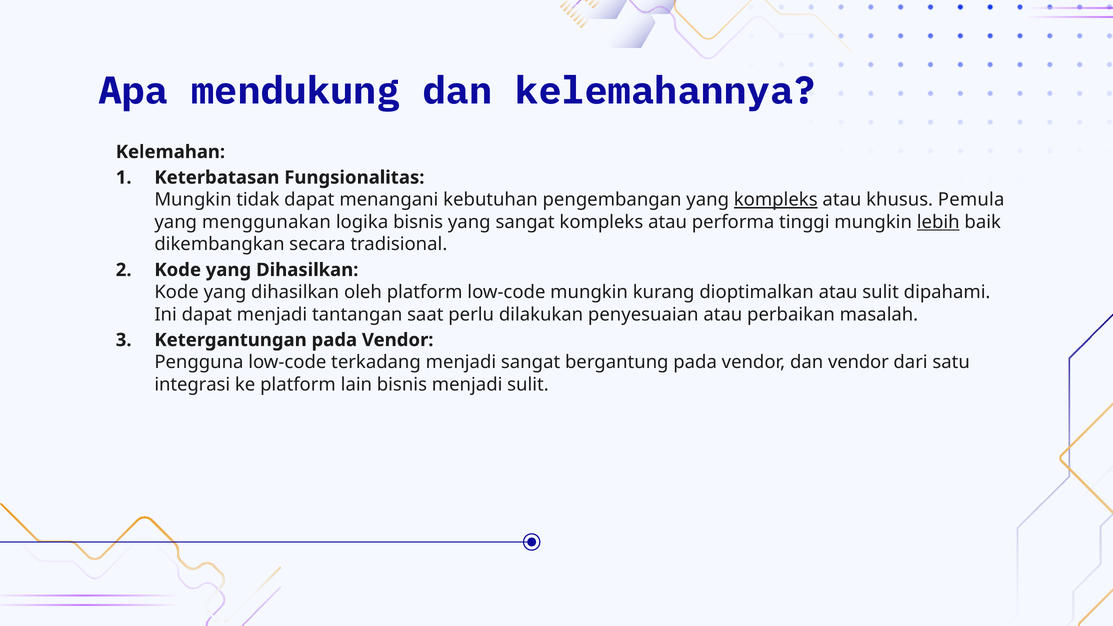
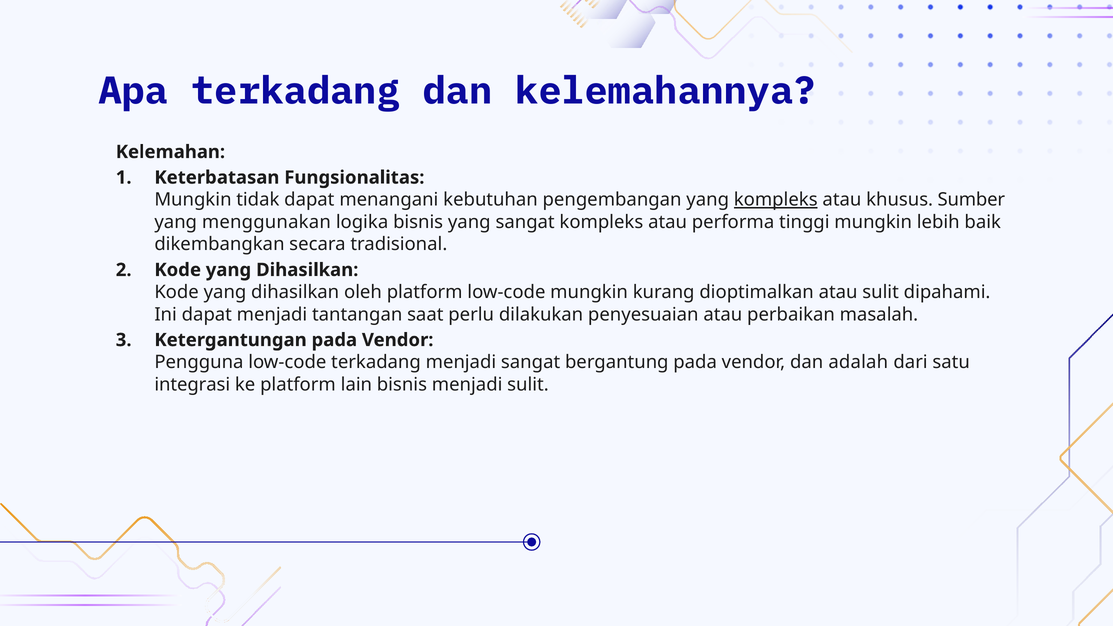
Apa mendukung: mendukung -> terkadang (296, 91)
Pemula: Pemula -> Sumber (971, 200)
lebih underline: present -> none (938, 222)
dan vendor: vendor -> adalah (858, 362)
